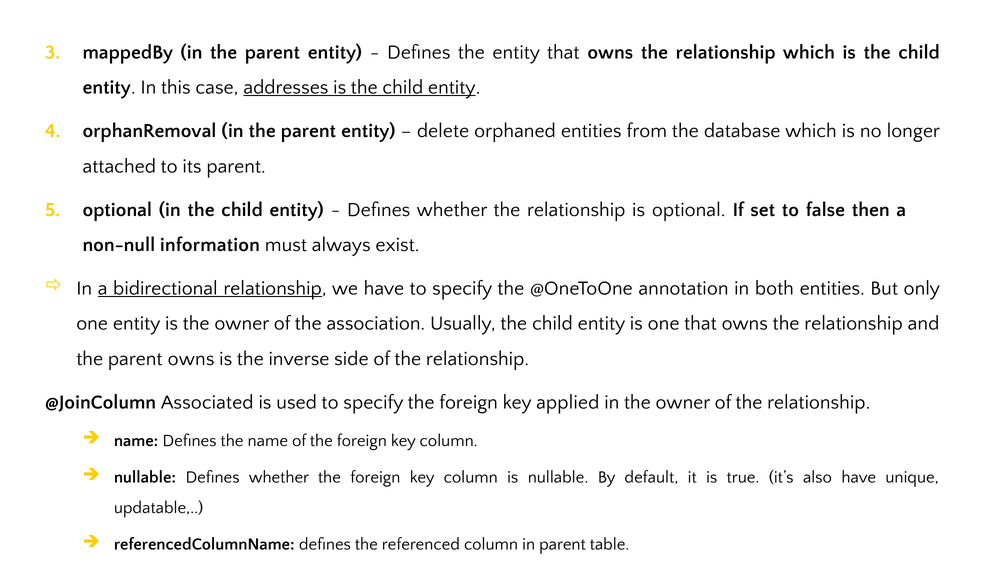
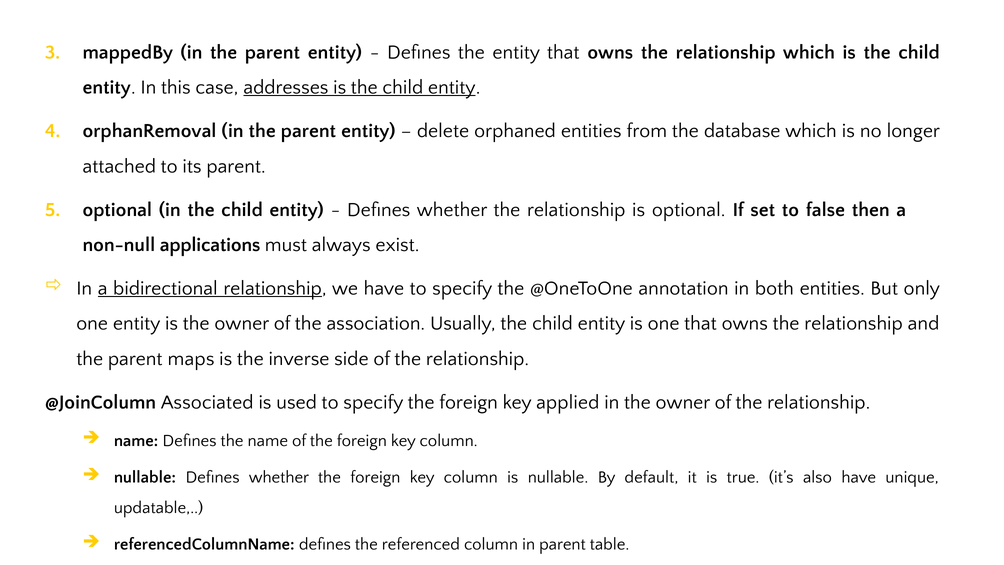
information: information -> applications (210, 245)
parent owns: owns -> maps (191, 359)
